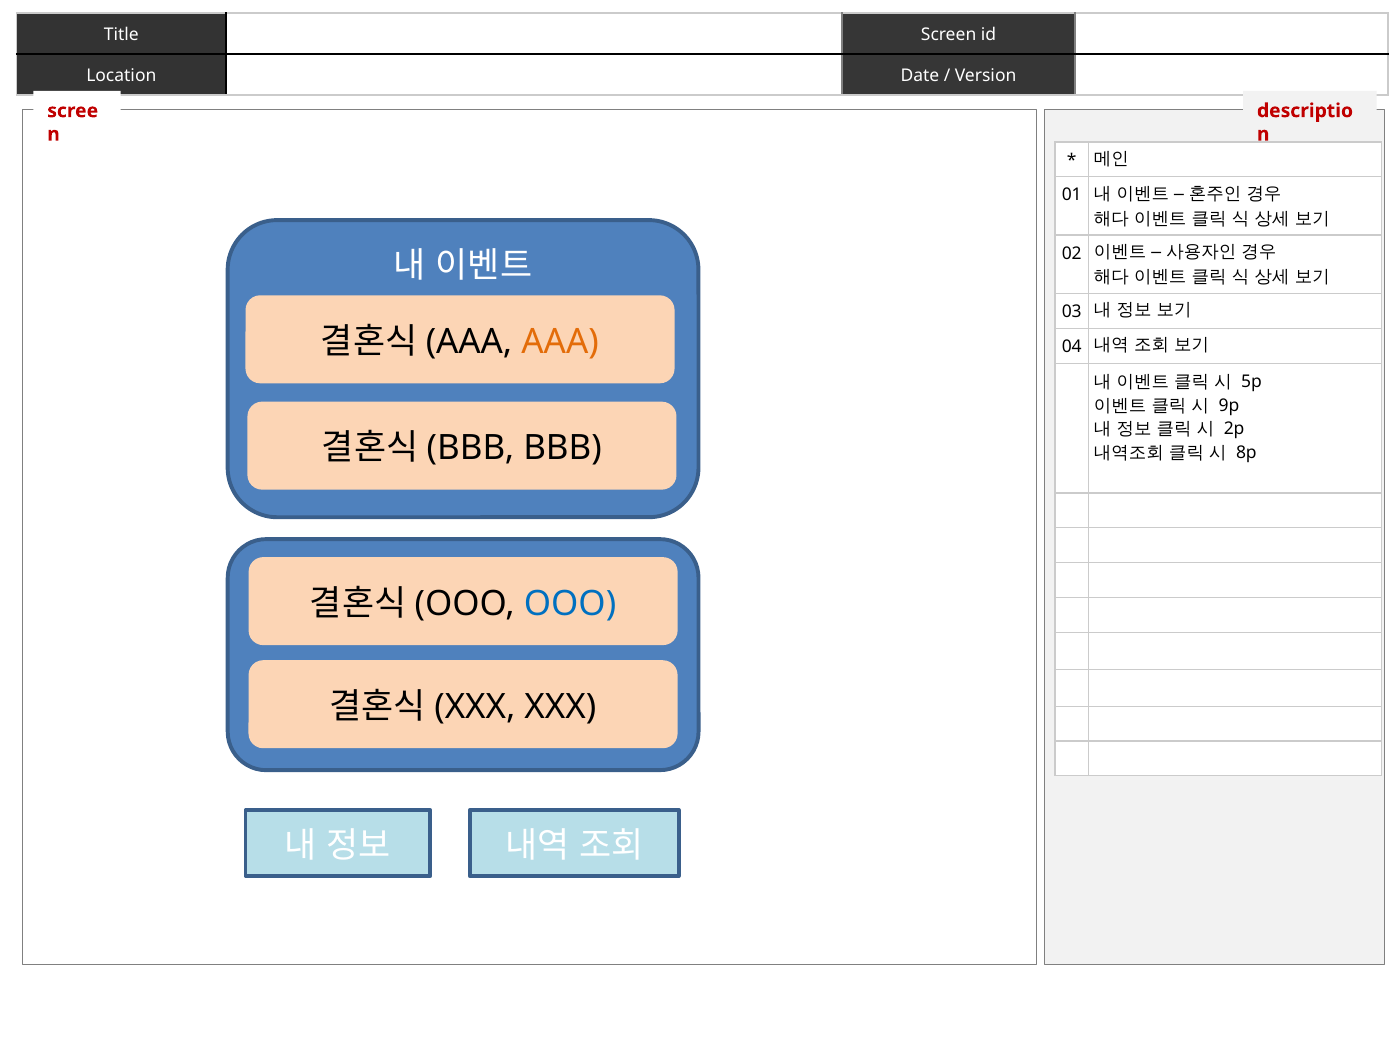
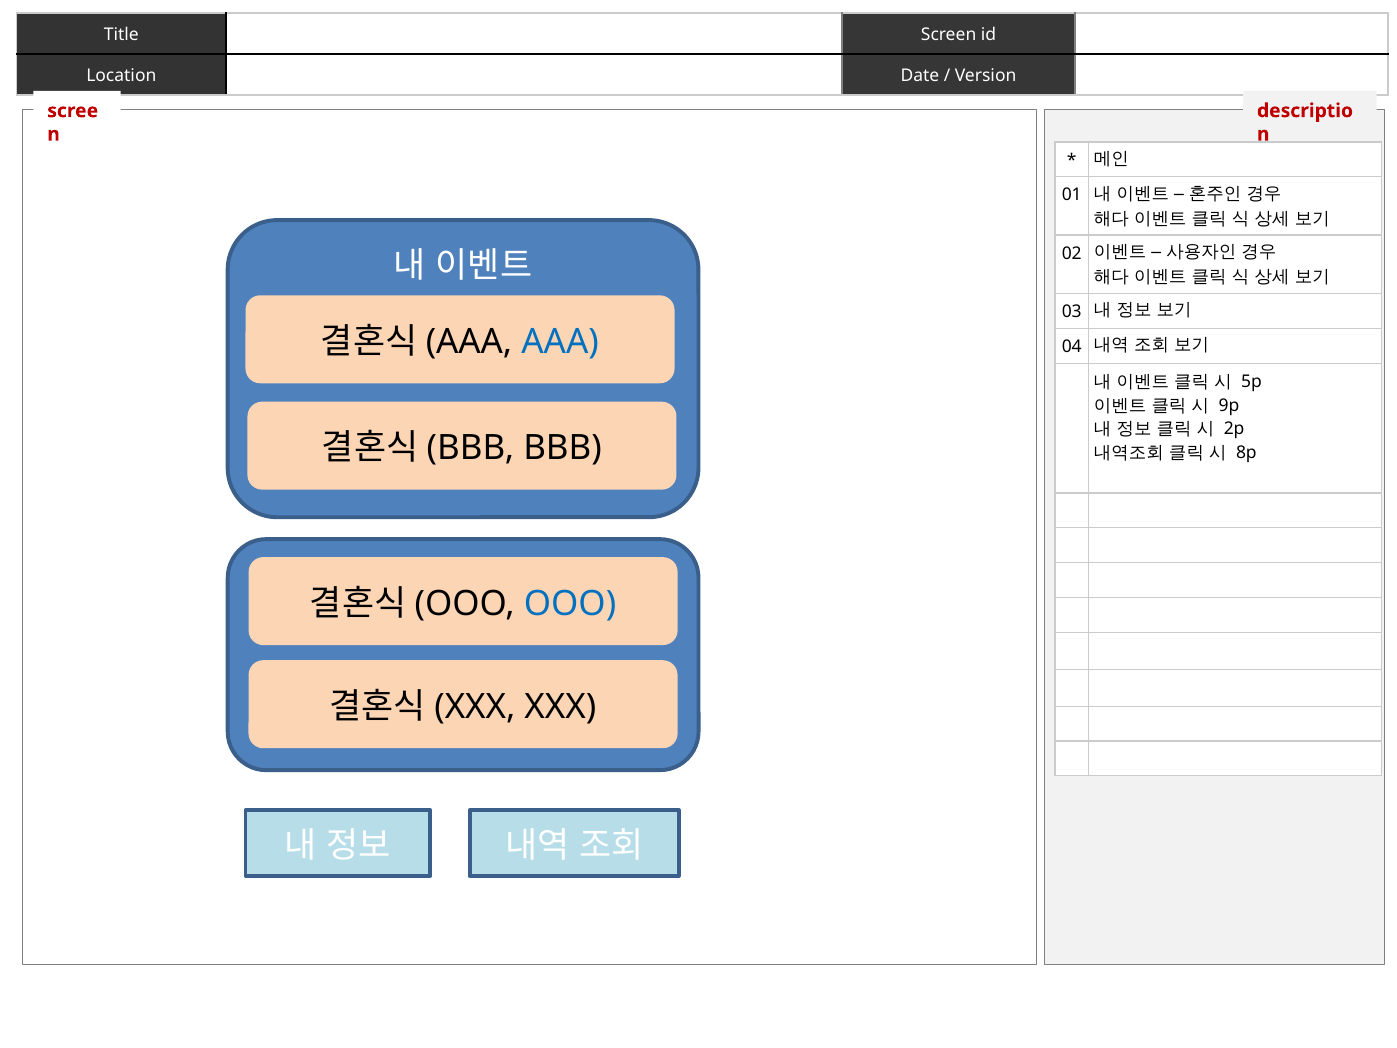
AAA colour: orange -> blue (560, 342)
